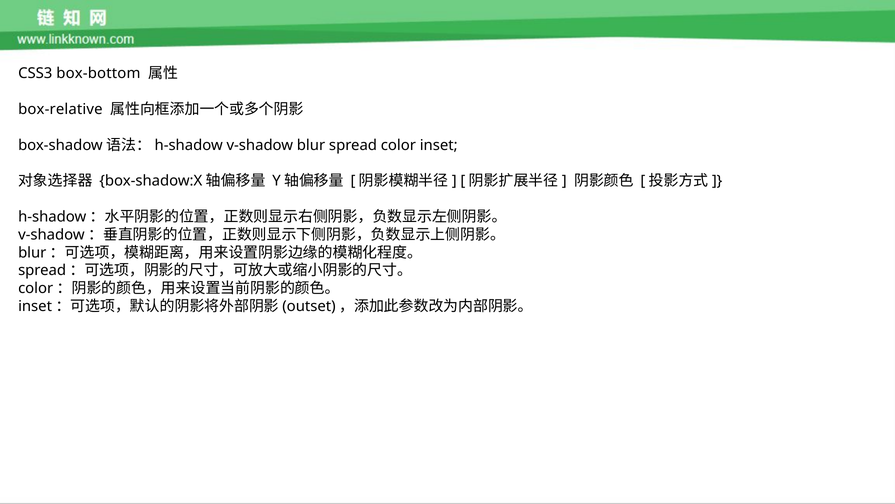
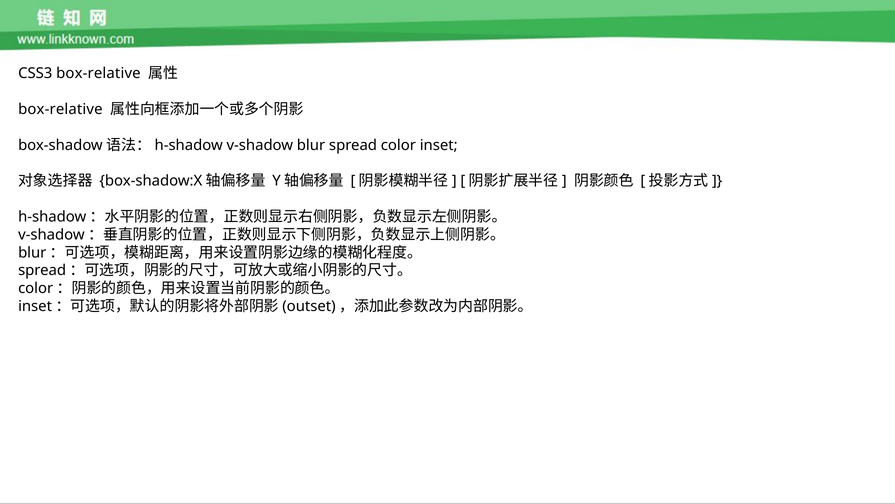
CSS3 box-bottom: box-bottom -> box-relative (98, 73)
